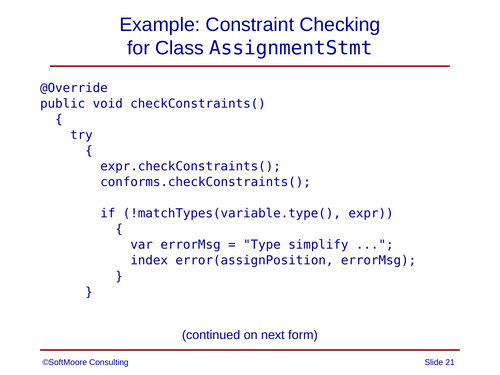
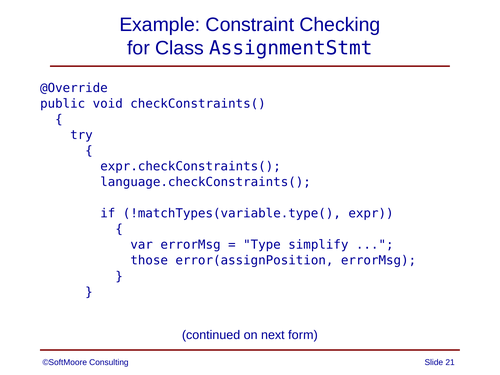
conforms.checkConstraints(: conforms.checkConstraints( -> language.checkConstraints( (206, 182)
index: index -> those (149, 261)
